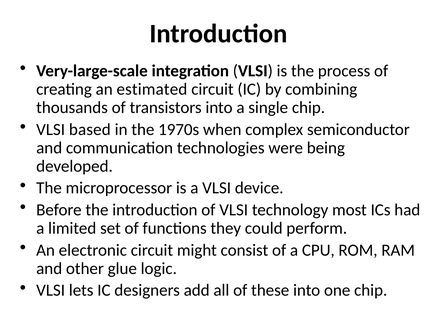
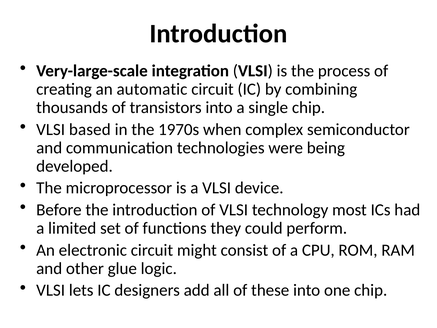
estimated: estimated -> automatic (152, 89)
